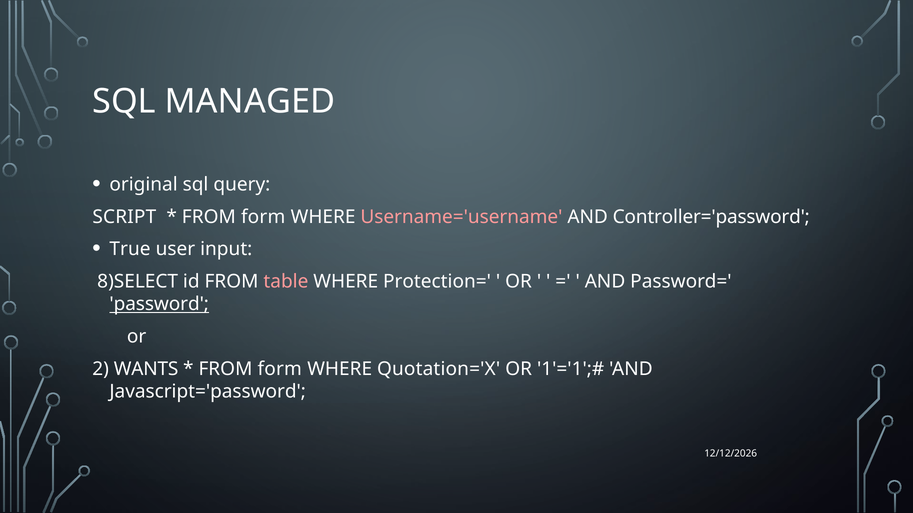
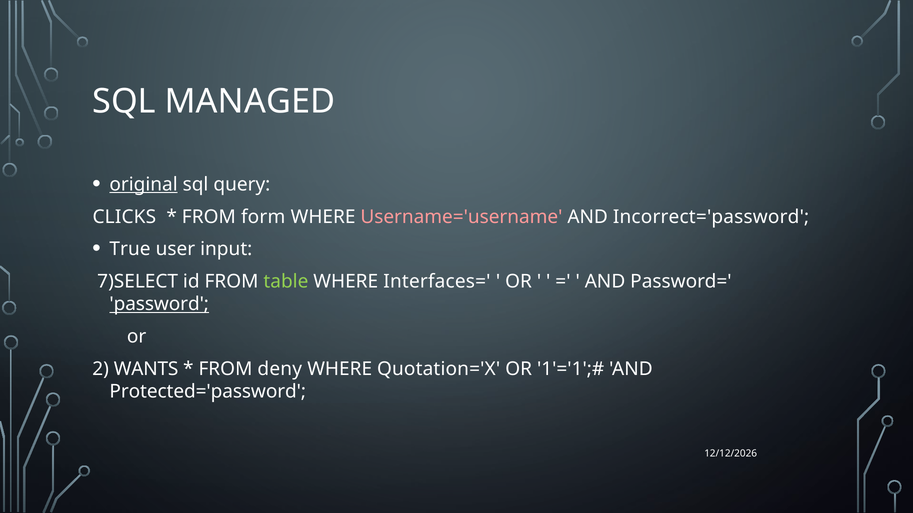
original underline: none -> present (144, 185)
SCRIPT: SCRIPT -> CLICKS (124, 217)
Controller='password: Controller='password -> Incorrect='password (711, 217)
8)SELECT: 8)SELECT -> 7)SELECT (138, 282)
table colour: pink -> light green (286, 282)
Protection=: Protection= -> Interfaces= (437, 282)
form: form -> deny (280, 369)
Javascript='password: Javascript='password -> Protected='password (208, 392)
